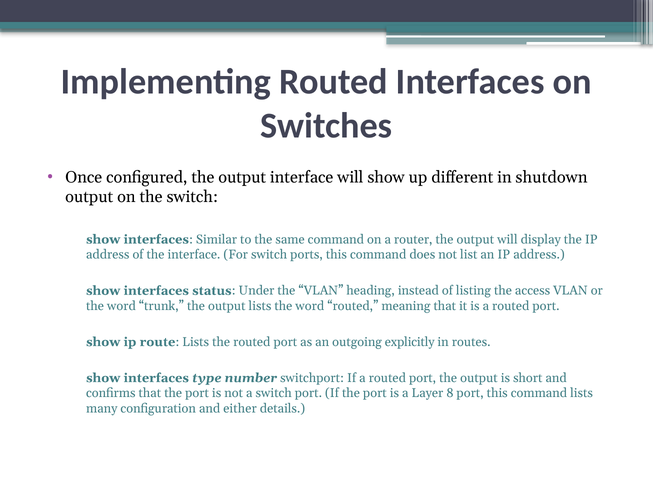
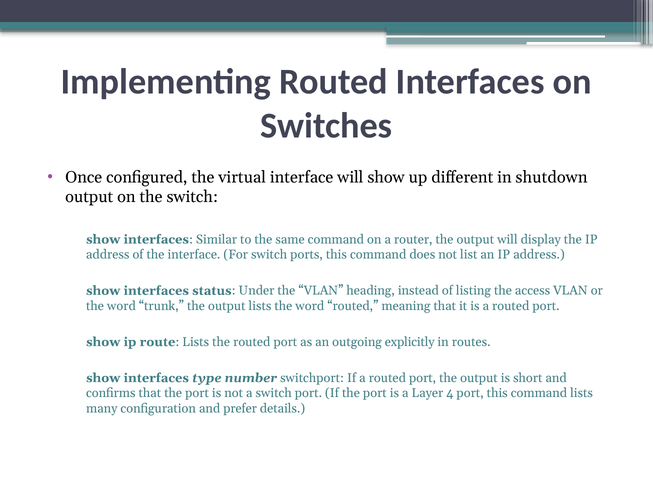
configured the output: output -> virtual (242, 177)
8: 8 -> 4 (450, 393)
either: either -> prefer (240, 408)
